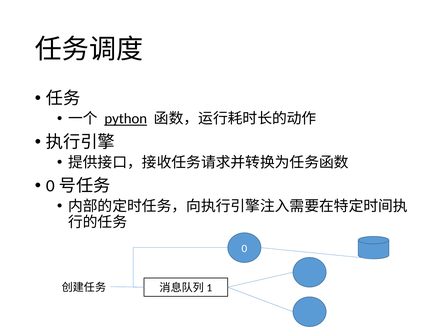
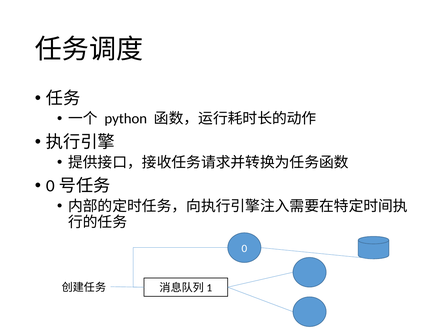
python underline: present -> none (126, 119)
